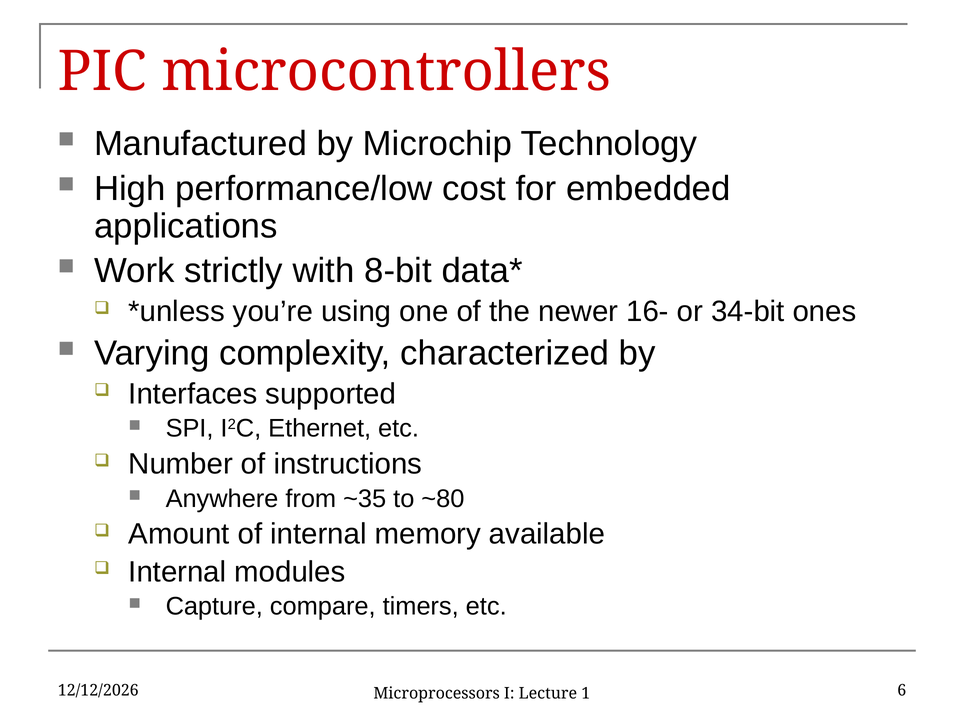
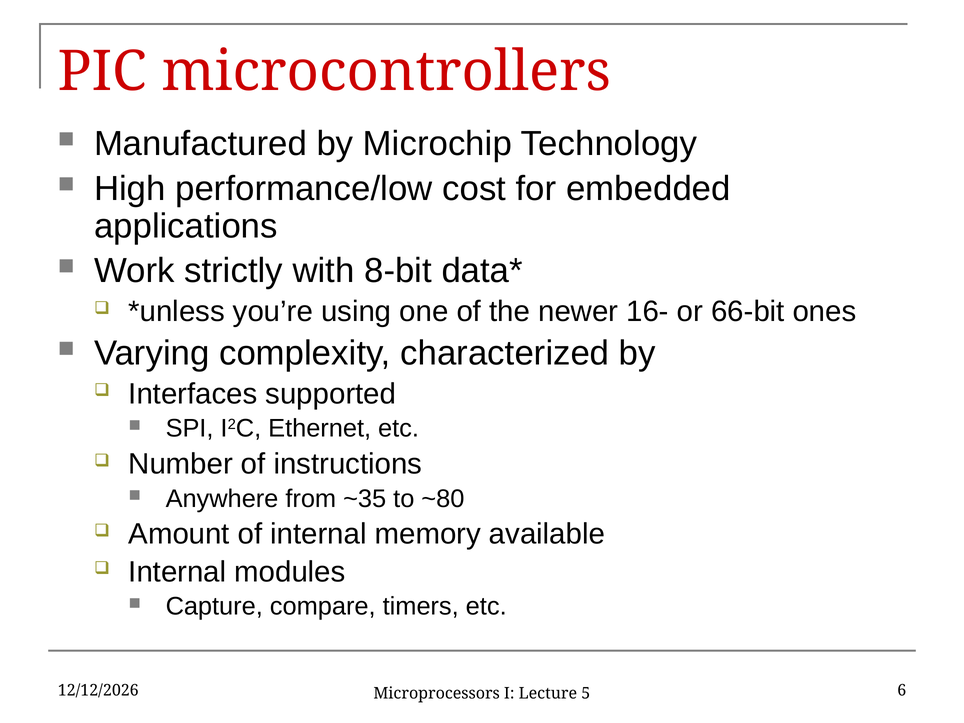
34-bit: 34-bit -> 66-bit (748, 312)
1: 1 -> 5 (586, 694)
